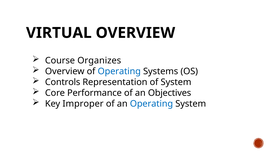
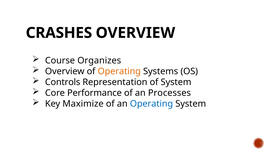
VIRTUAL: VIRTUAL -> CRASHES (59, 33)
Operating colour: blue -> orange (119, 72)
Objectives: Objectives -> Processes (169, 93)
Improper: Improper -> Maximize (83, 104)
